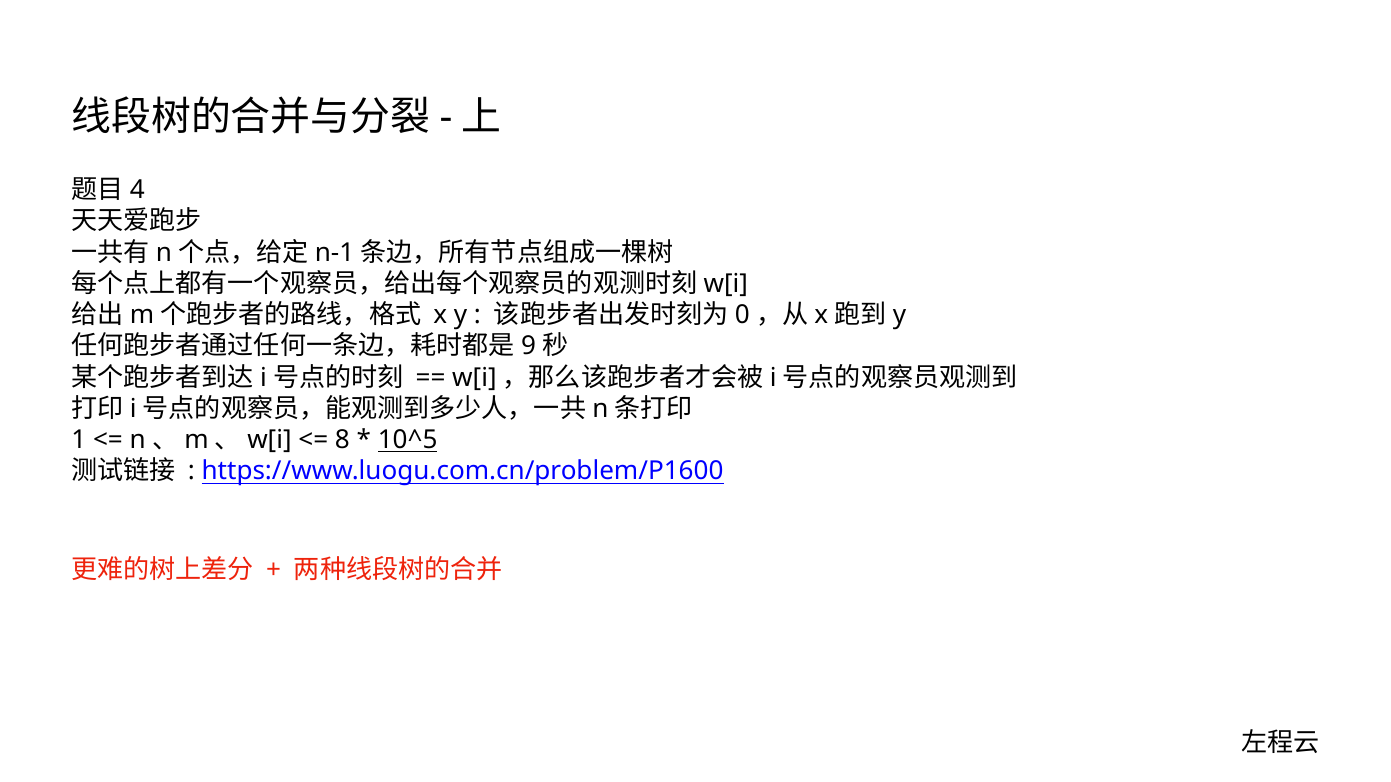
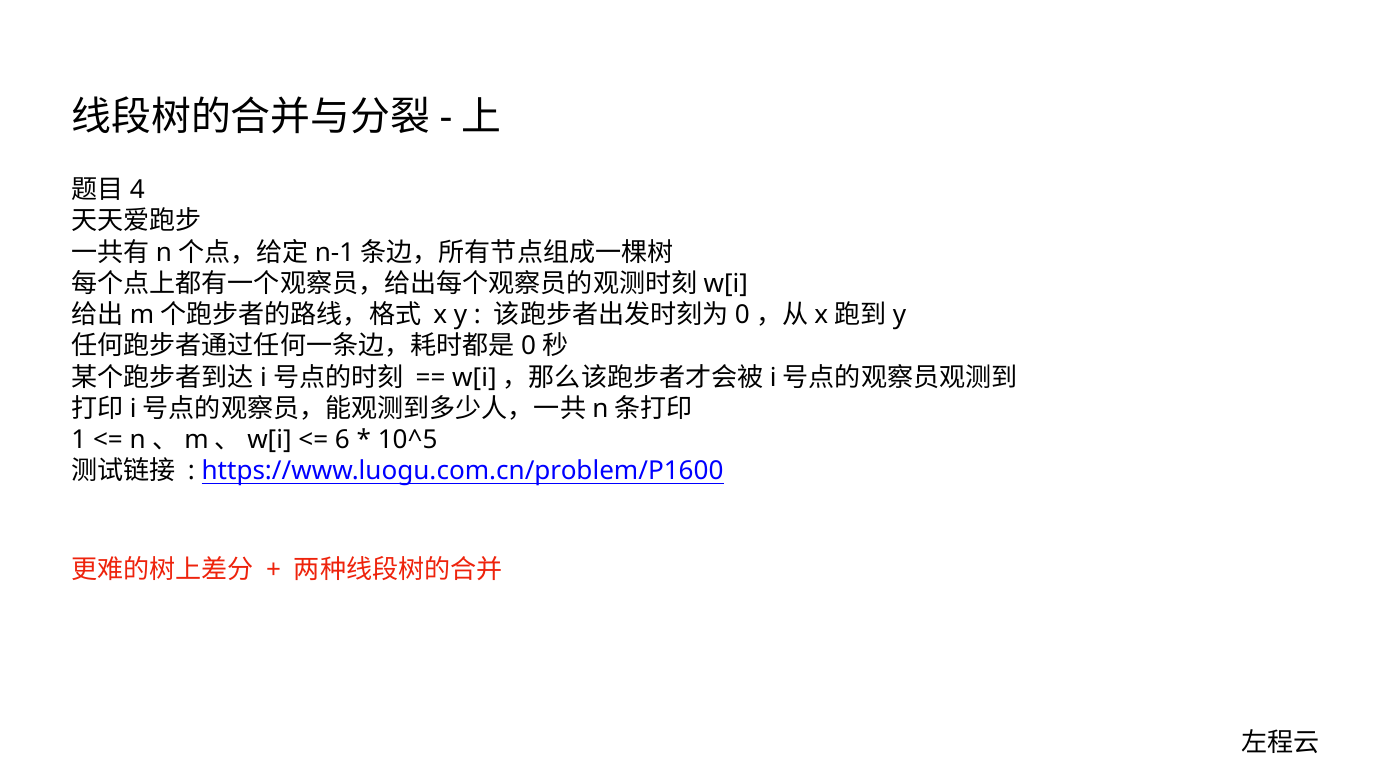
9: 9 -> 0 (529, 346)
8: 8 -> 6 (342, 440)
10^5 underline: present -> none (408, 440)
